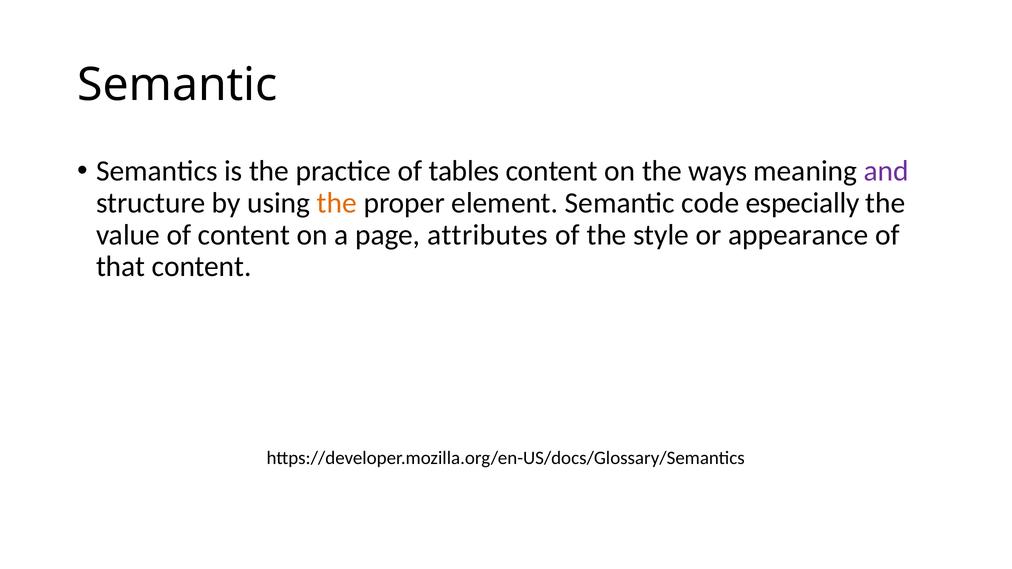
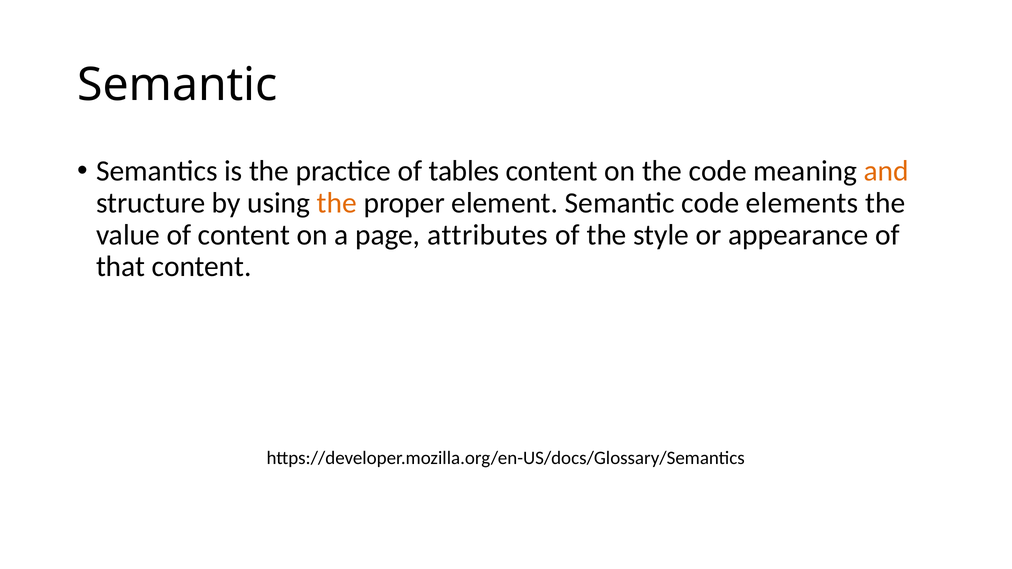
the ways: ways -> code (718, 171)
and colour: purple -> orange (886, 171)
especially: especially -> elements (802, 203)
